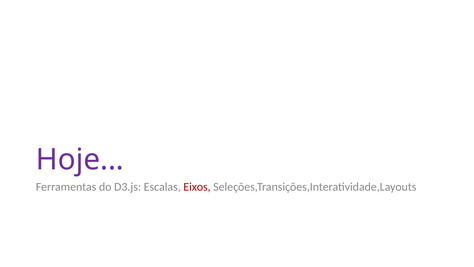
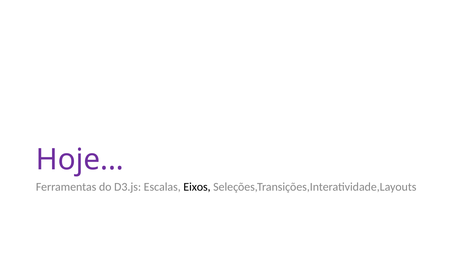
Eixos colour: red -> black (197, 187)
